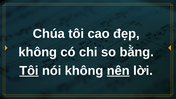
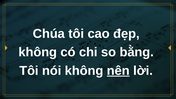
Tôi underline: present -> none (29, 71)
